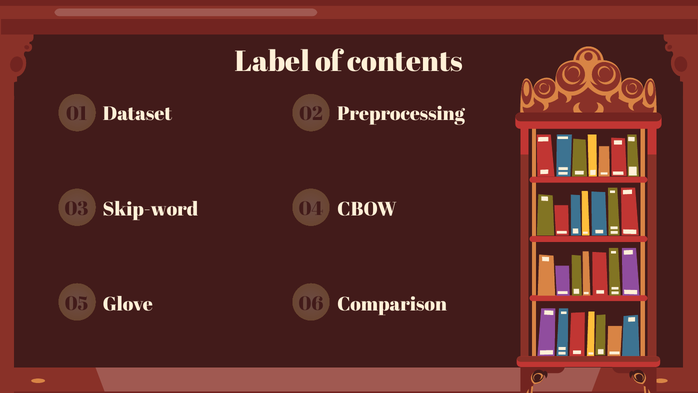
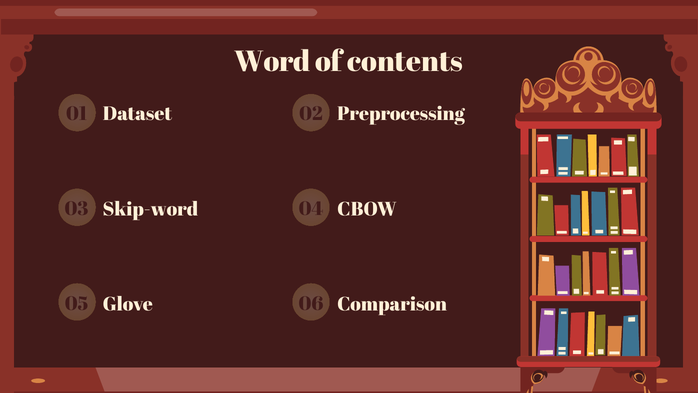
Label: Label -> Word (272, 61)
